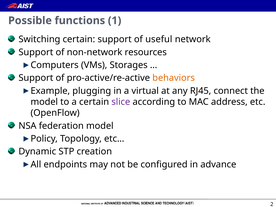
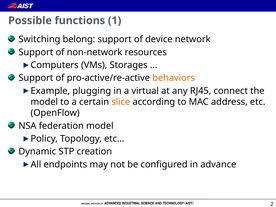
Switching certain: certain -> belong (79, 39)
useful: useful -> device (159, 39)
slice colour: purple -> orange (121, 102)
